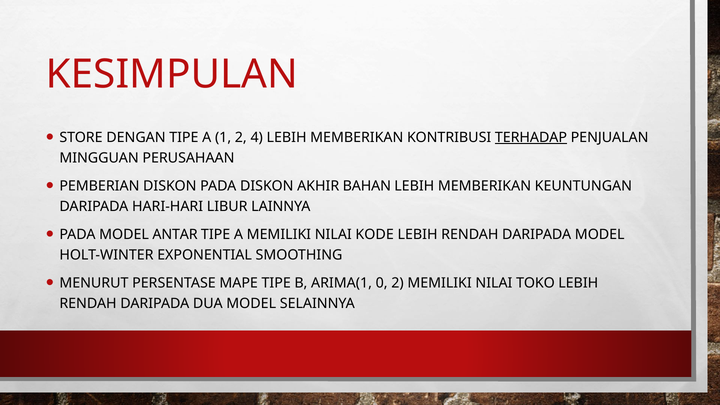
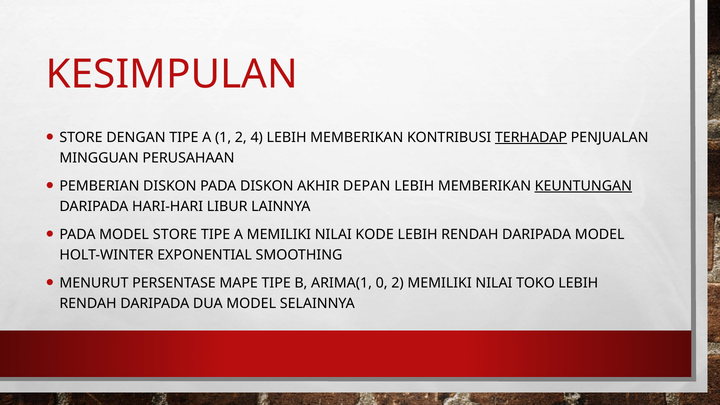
BAHAN: BAHAN -> DEPAN (367, 186)
KEUNTUNGAN underline: none -> present (583, 186)
MODEL ANTAR: ANTAR -> STORE (175, 234)
